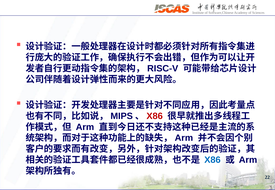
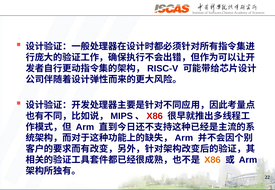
X86 colour: blue -> orange (212, 160)
